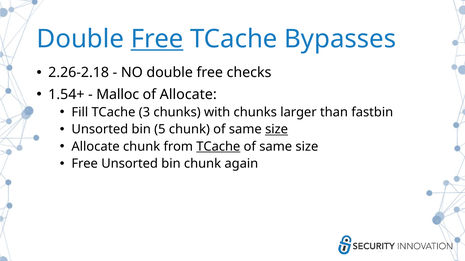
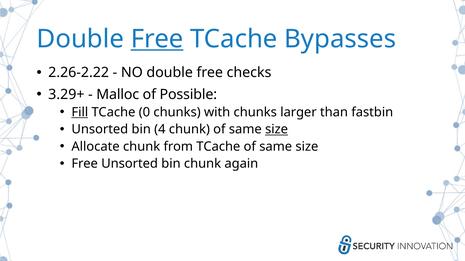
2.26-2.18: 2.26-2.18 -> 2.26-2.22 (79, 73)
1.54+: 1.54+ -> 3.29+ (66, 95)
of Allocate: Allocate -> Possible (188, 95)
Fill underline: none -> present (80, 112)
3: 3 -> 0 (144, 112)
5: 5 -> 4 (160, 130)
TCache underline: present -> none (218, 147)
